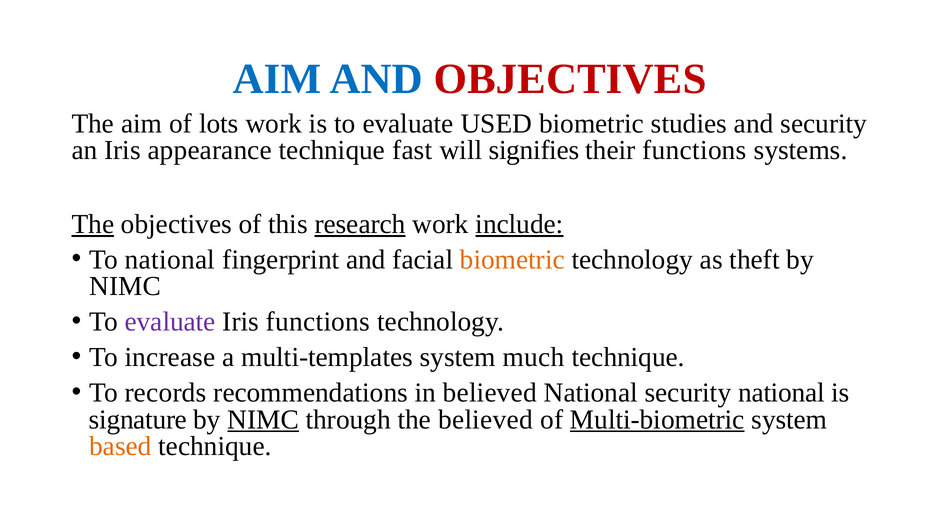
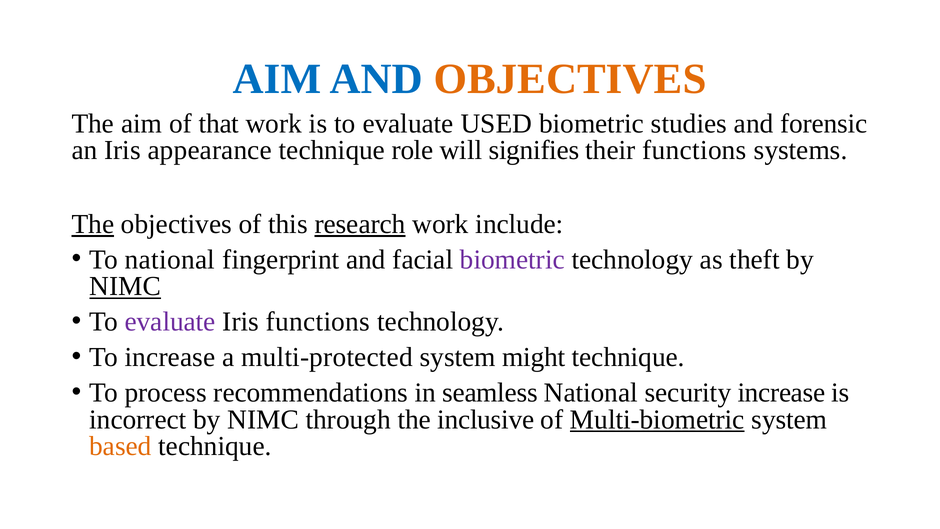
OBJECTIVES colour: red -> orange (570, 79)
lots: lots -> that (219, 123)
and security: security -> forensic (824, 123)
fast: fast -> role (413, 150)
include underline: present -> none (519, 224)
biometric colour: orange -> purple (512, 260)
NIMC underline: none -> present (125, 286)
multi-templates: multi-templates -> multi-protected (327, 357)
much: much -> might (534, 357)
records: records -> process (166, 393)
in believed: believed -> seamless (490, 393)
security national: national -> increase (781, 393)
signature: signature -> incorrect (138, 419)
NIMC underline: present -> none (263, 419)
the believed: believed -> inclusive (486, 419)
